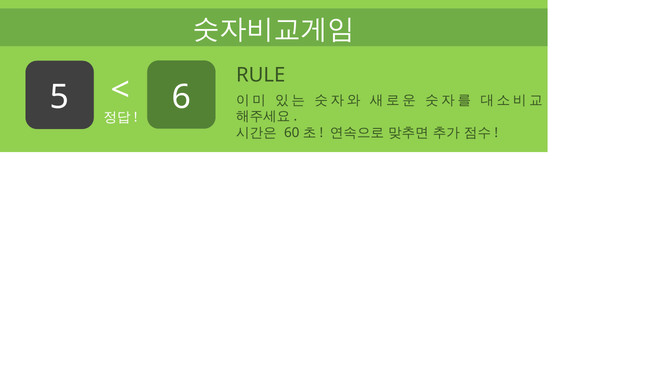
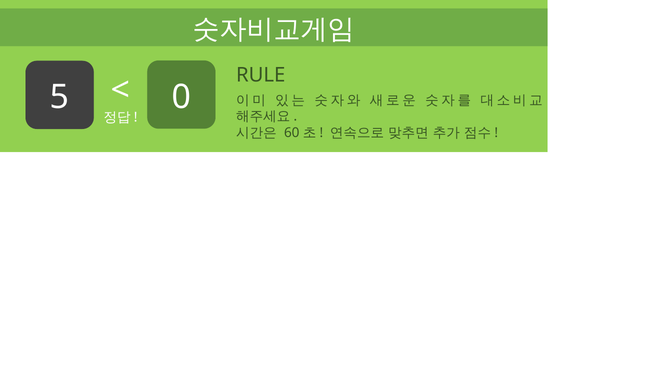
6: 6 -> 0 (181, 97)
